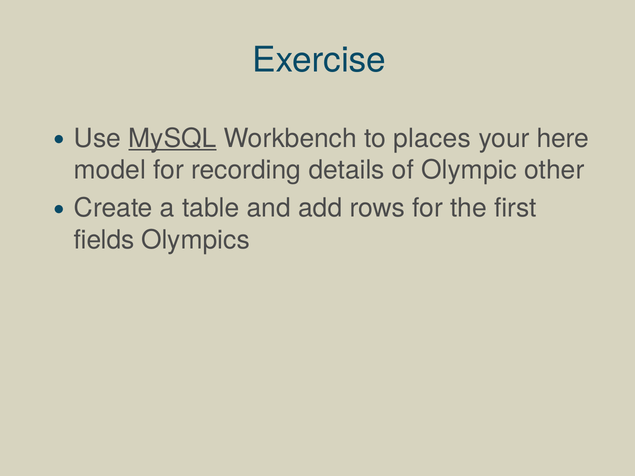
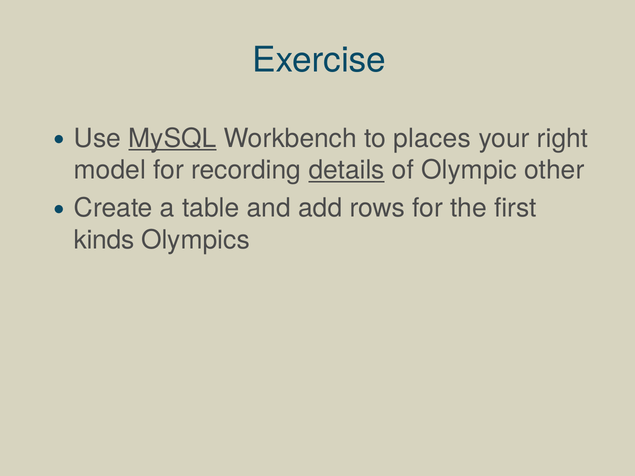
here: here -> right (563, 139)
details underline: none -> present (347, 170)
fields: fields -> kinds (104, 240)
